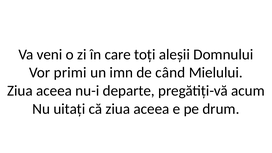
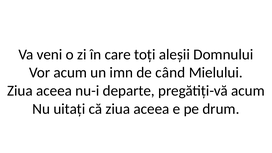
Vor primi: primi -> acum (70, 73)
